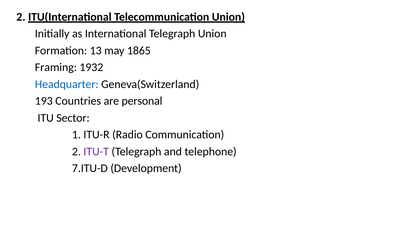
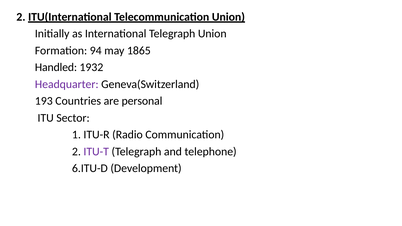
13: 13 -> 94 (96, 51)
Framing: Framing -> Handled (56, 67)
Headquarter colour: blue -> purple (67, 84)
7.ITU-D: 7.ITU-D -> 6.ITU-D (90, 168)
